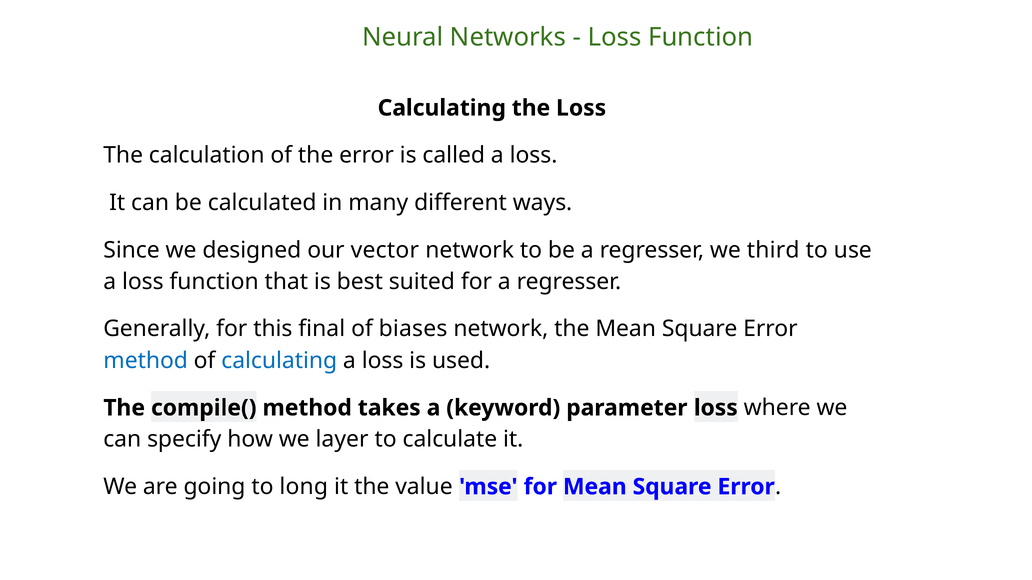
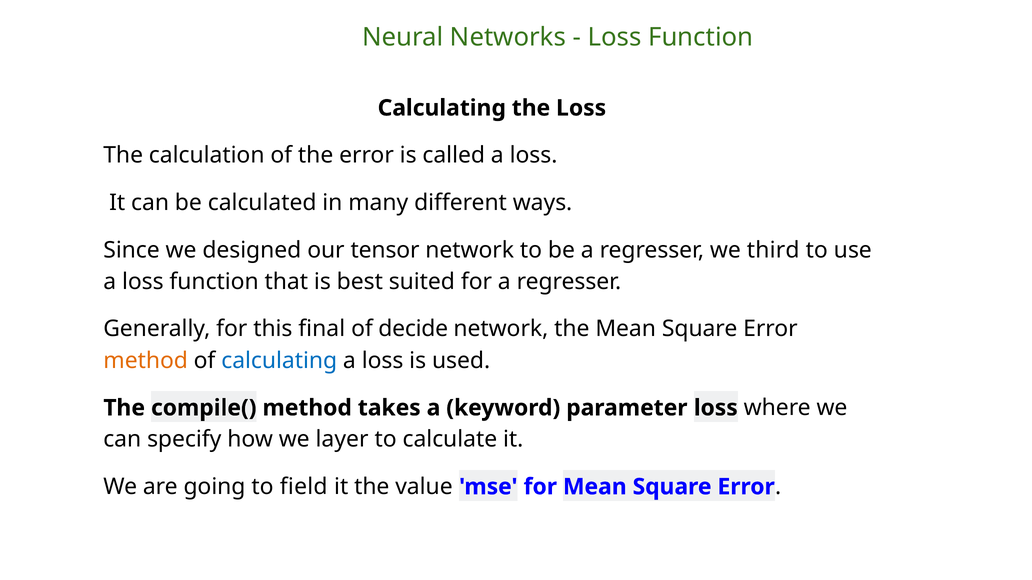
vector: vector -> tensor (385, 250)
biases: biases -> decide (413, 329)
method colour: blue -> orange (146, 361)
long: long -> field (304, 487)
